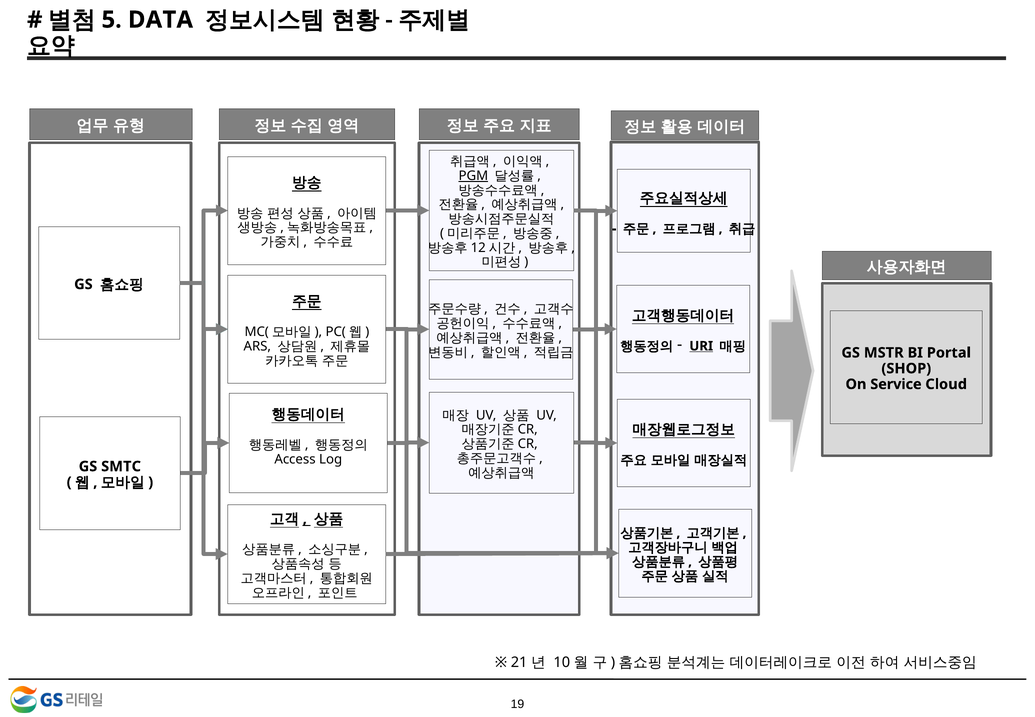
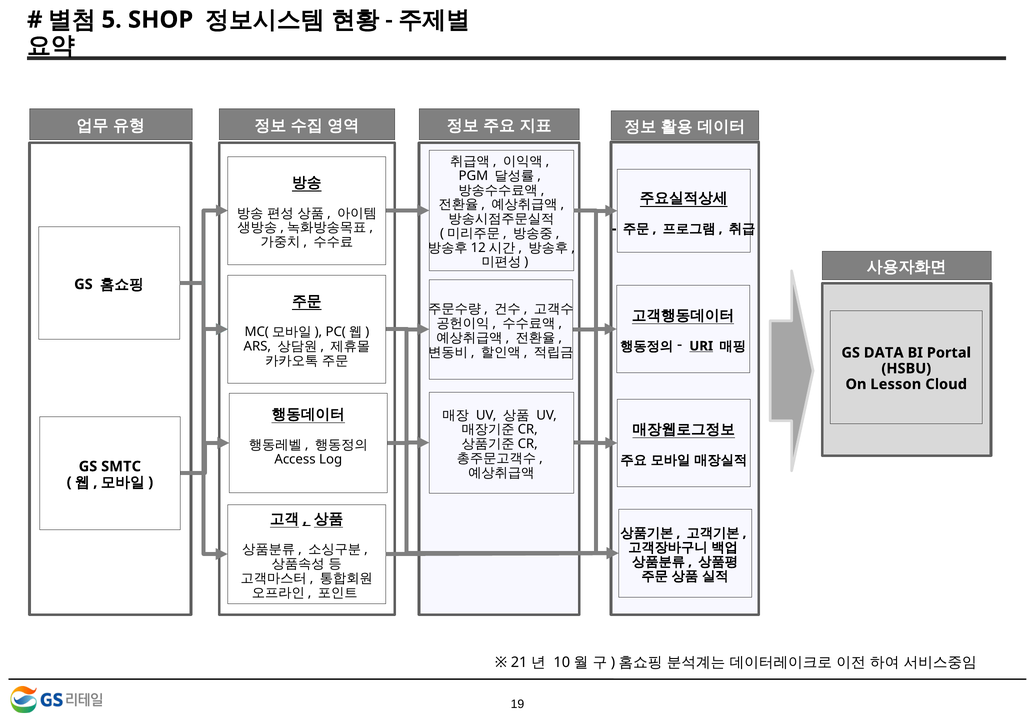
DATA: DATA -> SHOP (161, 20)
PGM underline: present -> none (473, 176)
MSTR: MSTR -> DATA (884, 353)
SHOP: SHOP -> HSBU (906, 368)
Service: Service -> Lesson (896, 384)
